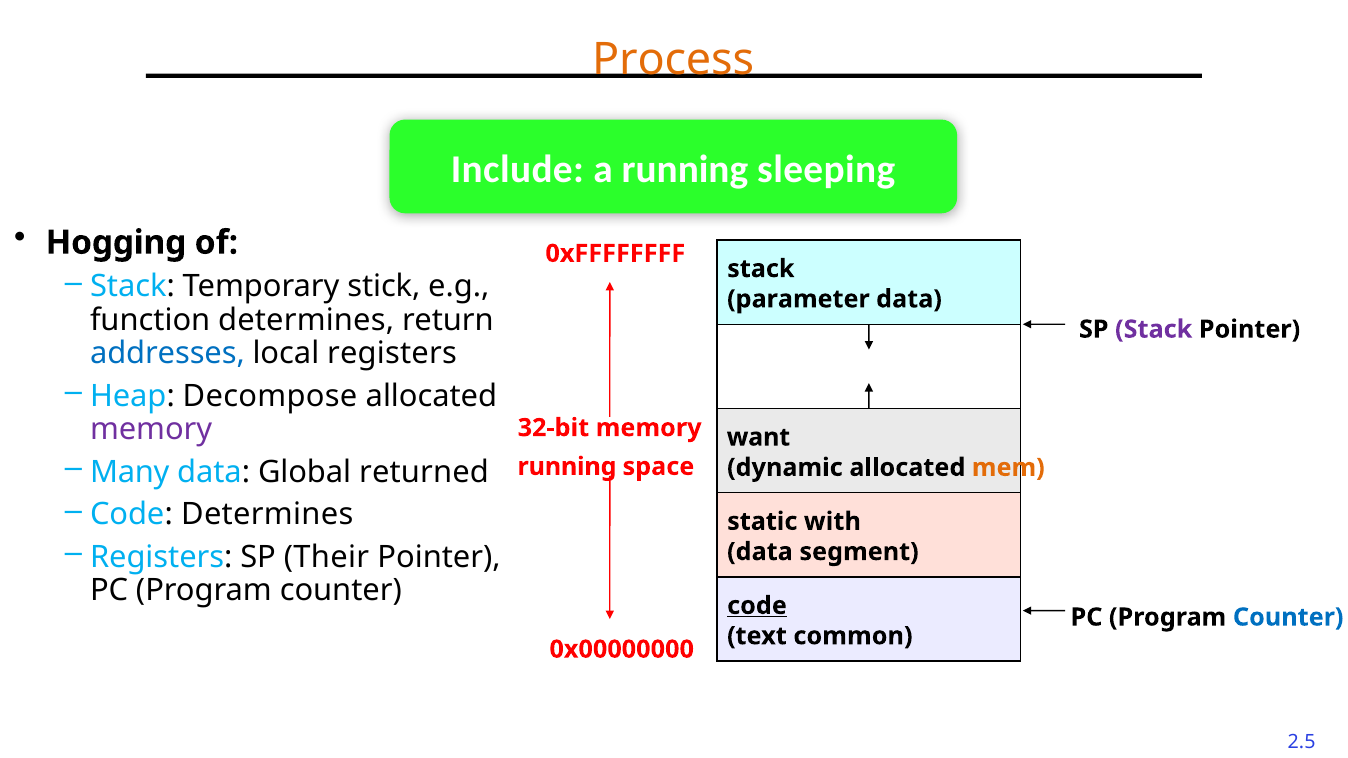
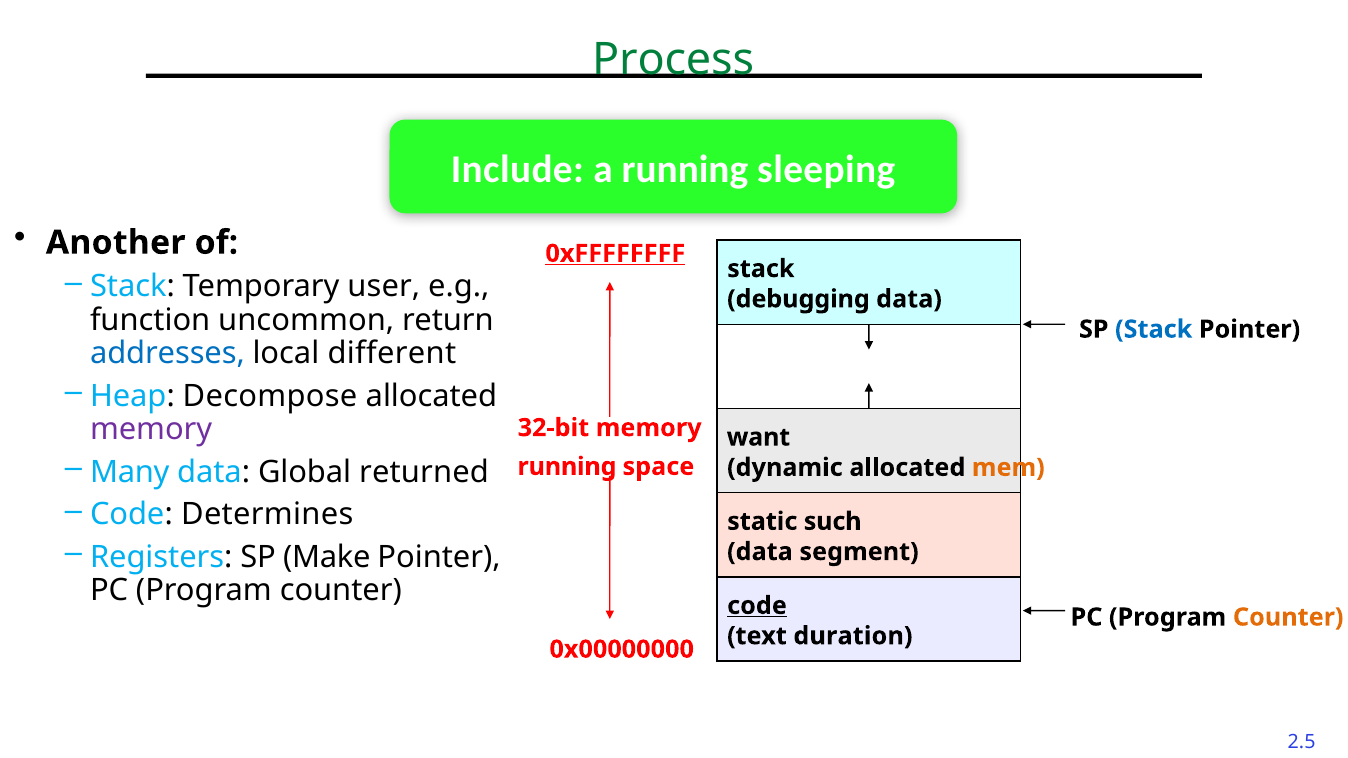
Process colour: orange -> green (673, 59)
Hogging: Hogging -> Another (116, 243)
0xFFFFFFFF underline: none -> present (615, 254)
stick: stick -> user (384, 287)
parameter: parameter -> debugging (798, 299)
function determines: determines -> uncommon (306, 320)
Stack colour: purple -> blue (1154, 329)
local registers: registers -> different (392, 354)
with: with -> such (833, 522)
Their: Their -> Make (327, 557)
Counter colour: blue -> orange (1288, 617)
common: common -> duration (853, 636)
